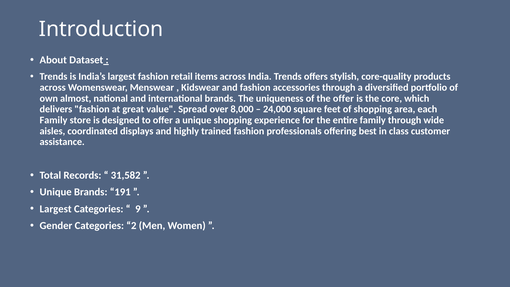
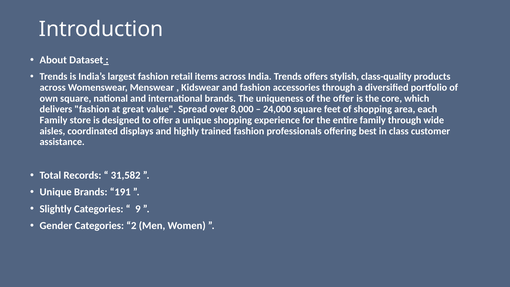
core-quality: core-quality -> class-quality (386, 77)
own almost: almost -> square (76, 98)
Largest: Largest -> Slightly (56, 209)
